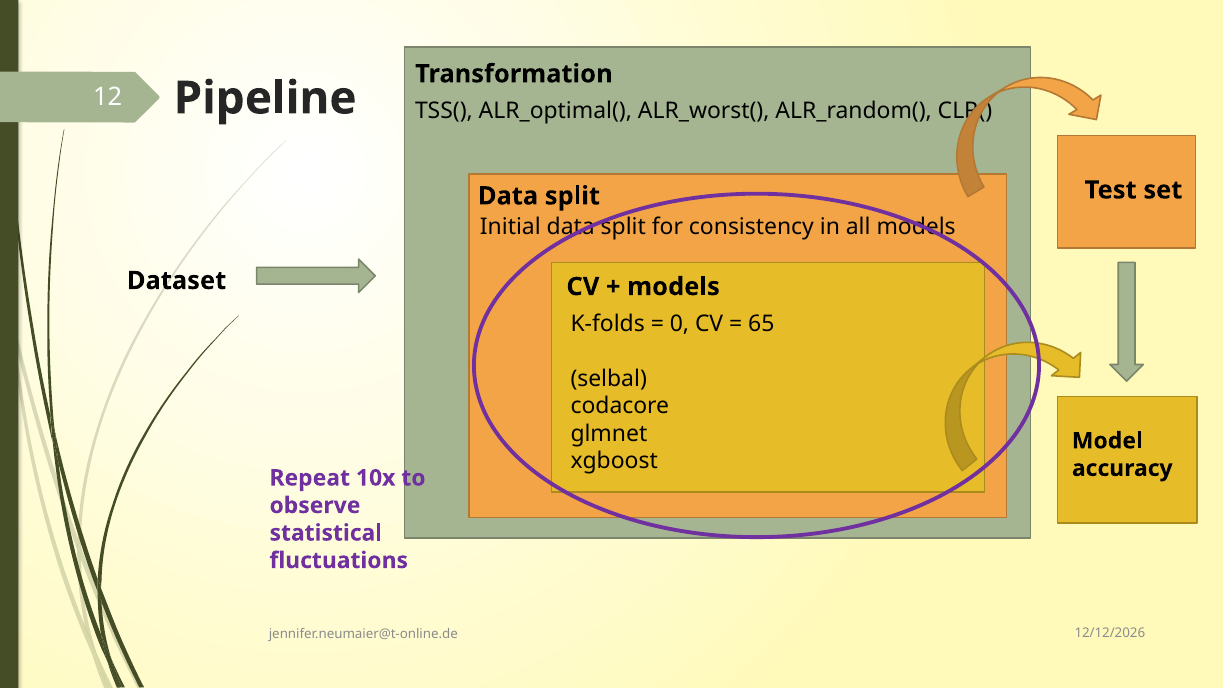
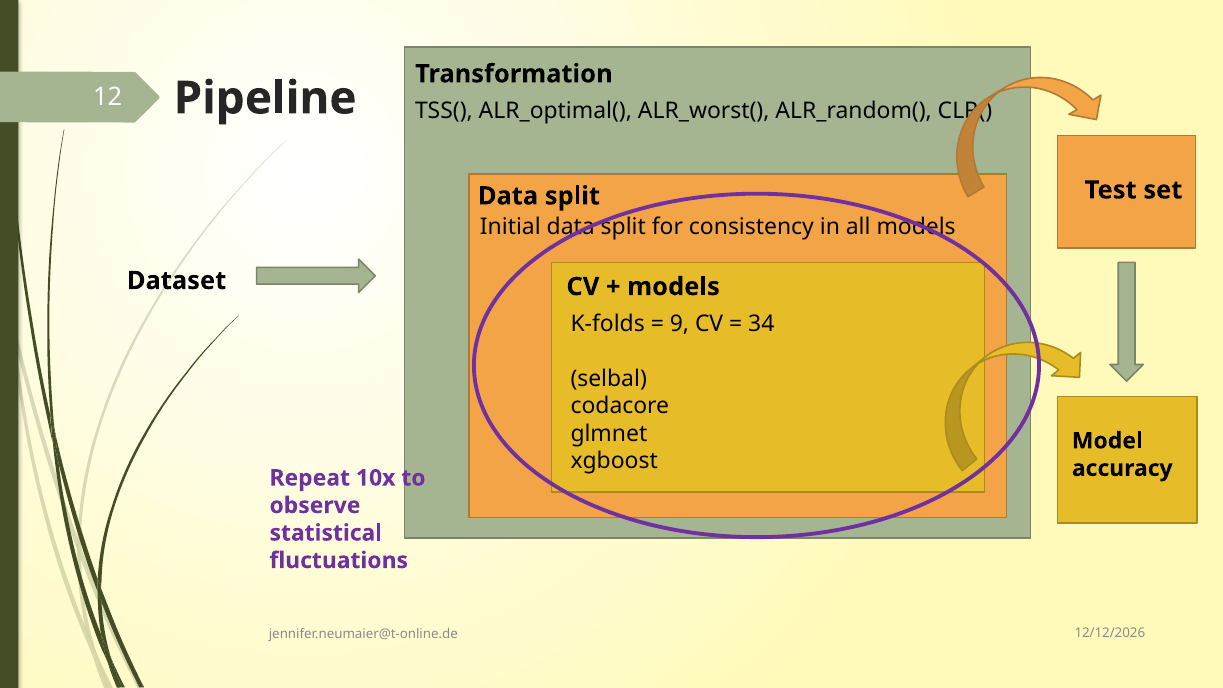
0: 0 -> 9 (679, 323)
65: 65 -> 34 (761, 323)
